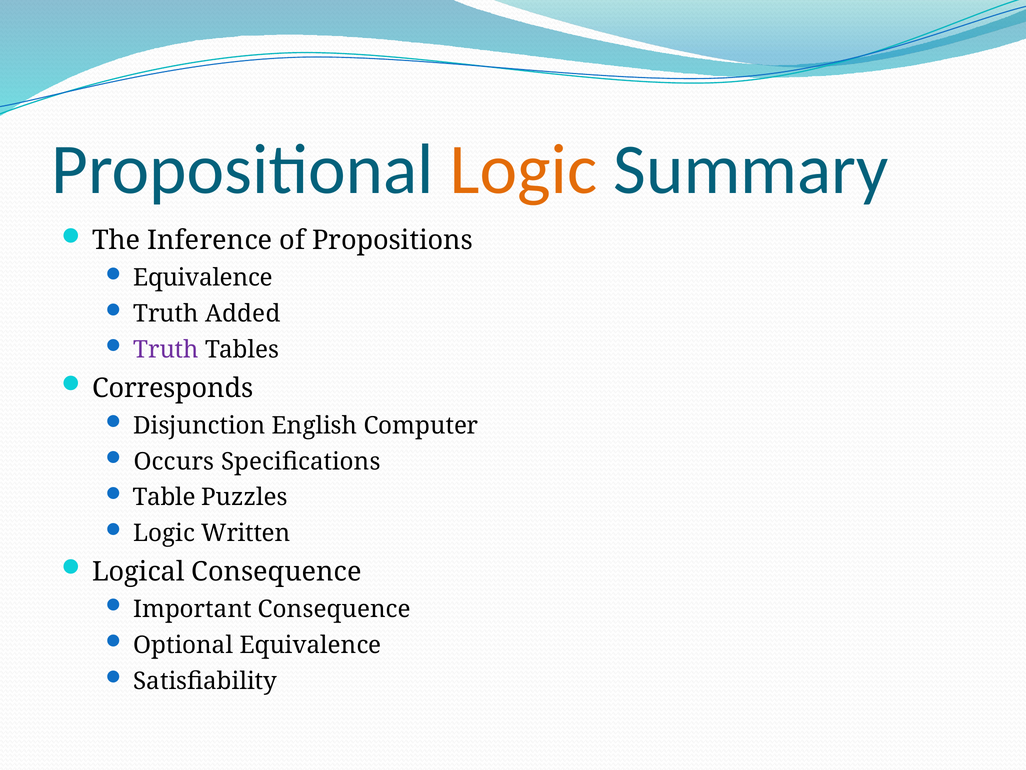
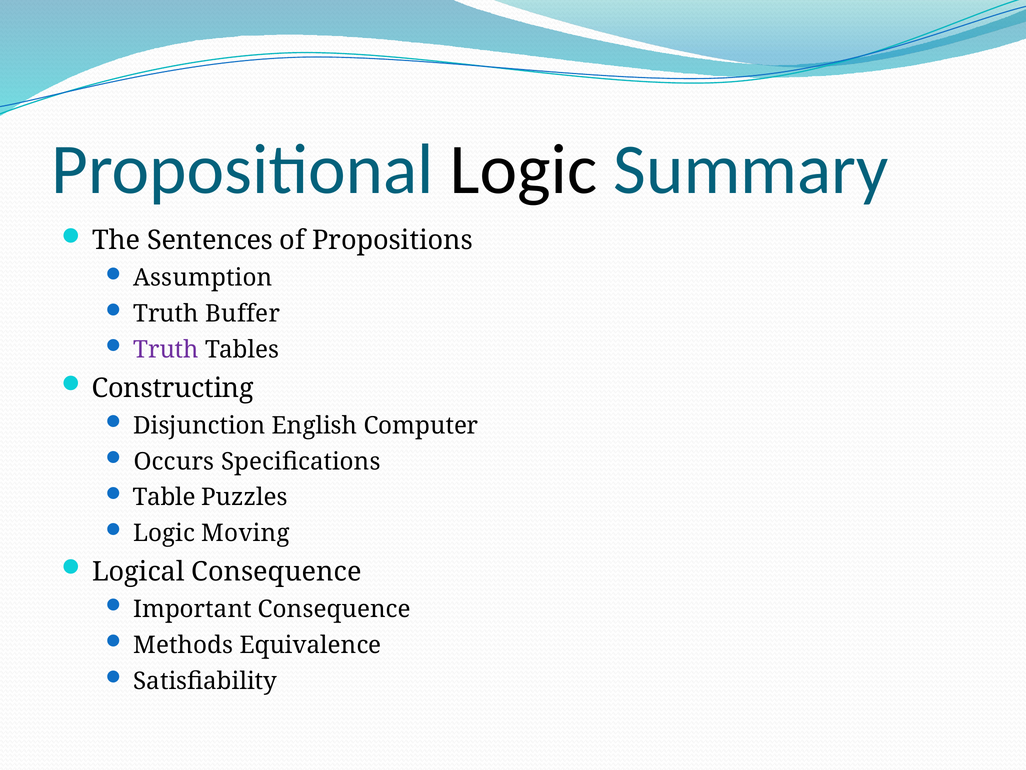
Logic colour: orange -> black (524, 169)
Inference: Inference -> Sentences (210, 240)
Equivalence: Equivalence -> Assumption (203, 278)
Added: Added -> Buffer (243, 314)
Corresponds: Corresponds -> Constructing (173, 388)
Written: Written -> Moving (246, 533)
Optional: Optional -> Methods (183, 645)
